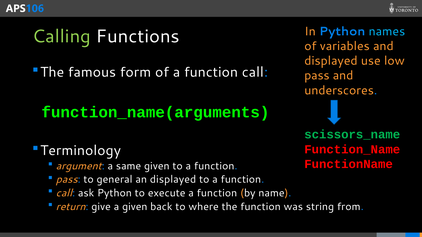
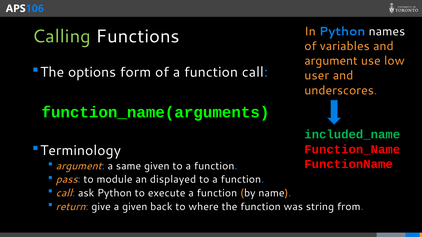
names colour: light blue -> white (387, 31)
displayed: displayed -> argument (331, 61)
famous: famous -> options (92, 72)
pass: pass -> user (317, 76)
scissors_name: scissors_name -> included_name (352, 135)
general: general -> module (115, 180)
